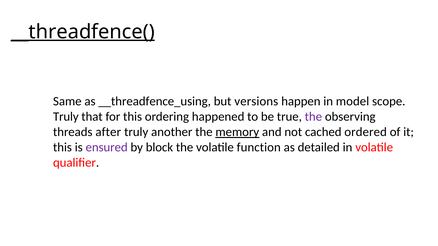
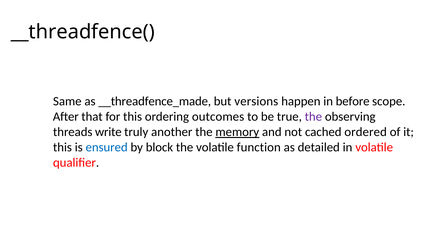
__threadfence( underline: present -> none (83, 32)
__threadfence_using: __threadfence_using -> __threadfence_made (155, 102)
model: model -> before (353, 102)
Truly: Truly -> After (66, 117)
happened: happened -> outcomes (218, 117)
after: after -> write (108, 132)
ensured colour: purple -> blue (107, 148)
